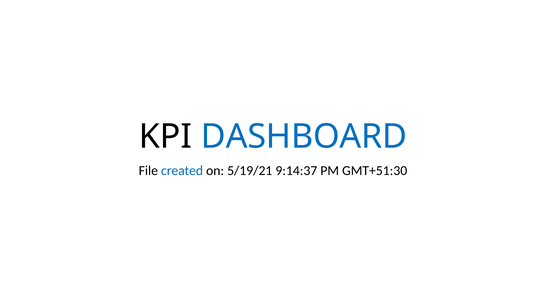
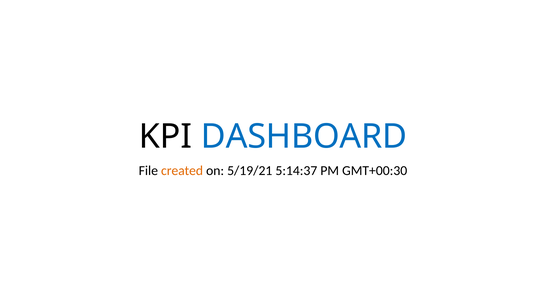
created colour: blue -> orange (182, 171)
9:14:37: 9:14:37 -> 5:14:37 (296, 171)
GMT+51:30: GMT+51:30 -> GMT+00:30 (375, 171)
